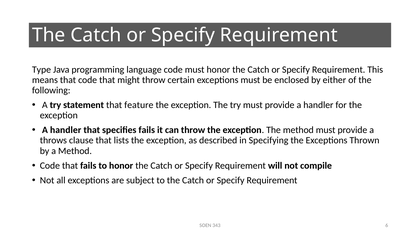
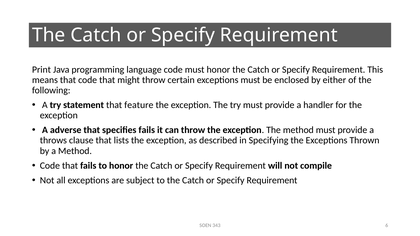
Type: Type -> Print (41, 70)
handler: handler -> adverse (66, 130)
